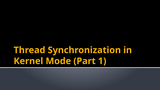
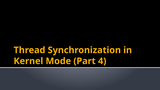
1: 1 -> 4 (102, 61)
